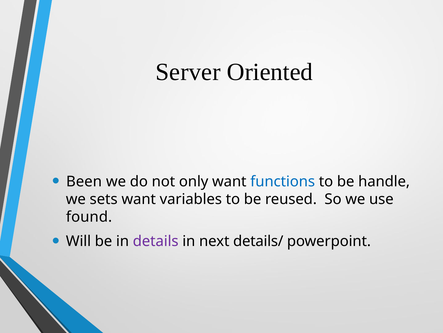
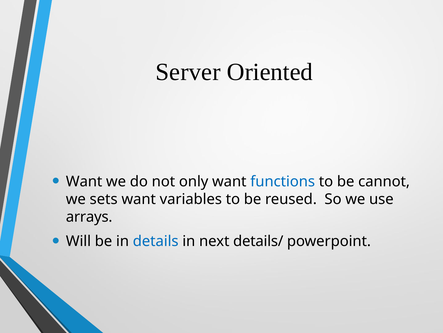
Been: Been -> Want (84, 181)
handle: handle -> cannot (384, 181)
found: found -> arrays (89, 217)
details colour: purple -> blue (156, 241)
